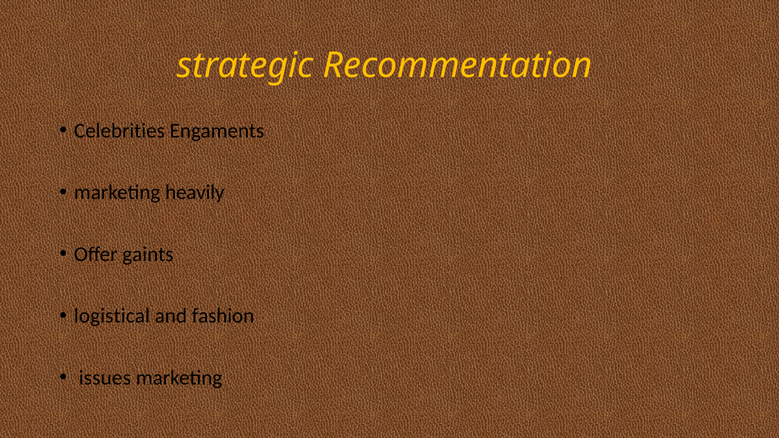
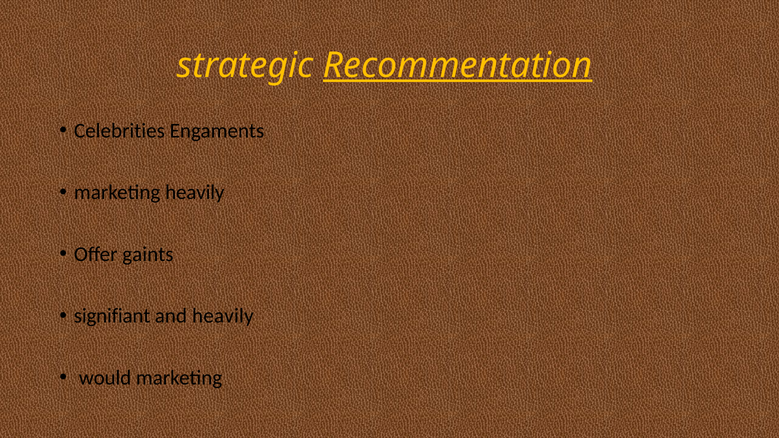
Recommentation underline: none -> present (458, 65)
logistical: logistical -> signifiant (112, 316)
and fashion: fashion -> heavily (223, 316)
issues: issues -> would (105, 378)
